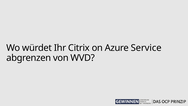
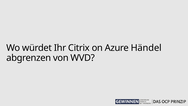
Service: Service -> Händel (146, 48)
